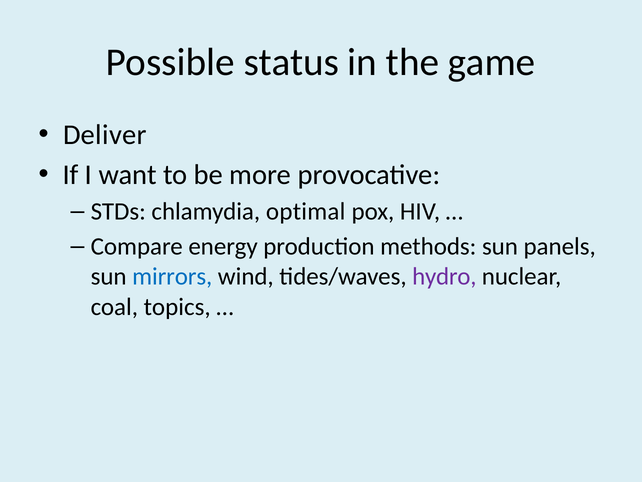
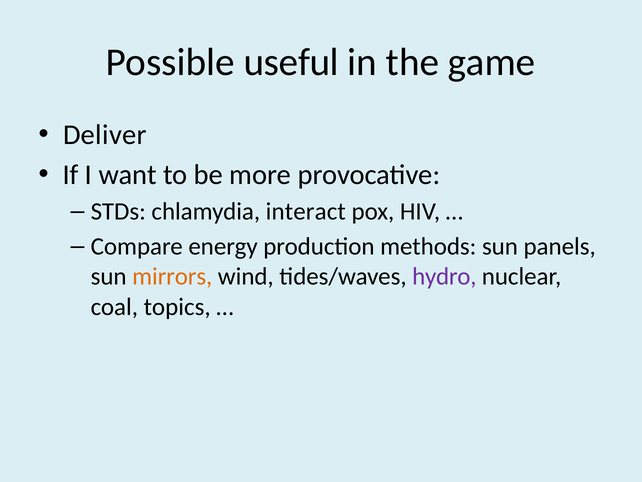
status: status -> useful (291, 62)
optimal: optimal -> interact (306, 212)
mirrors colour: blue -> orange (172, 276)
